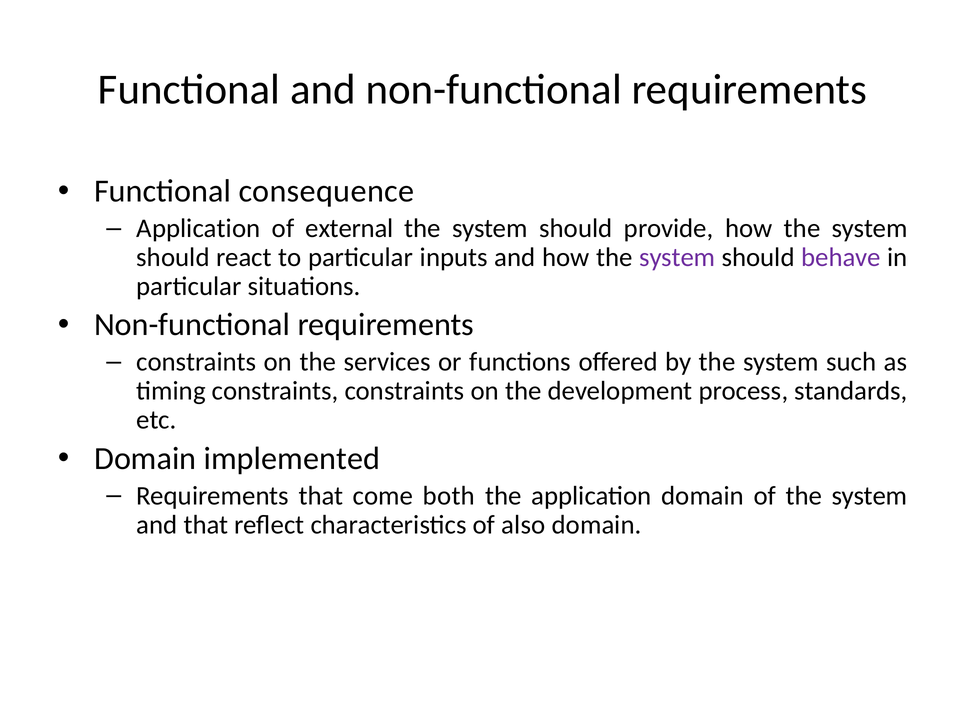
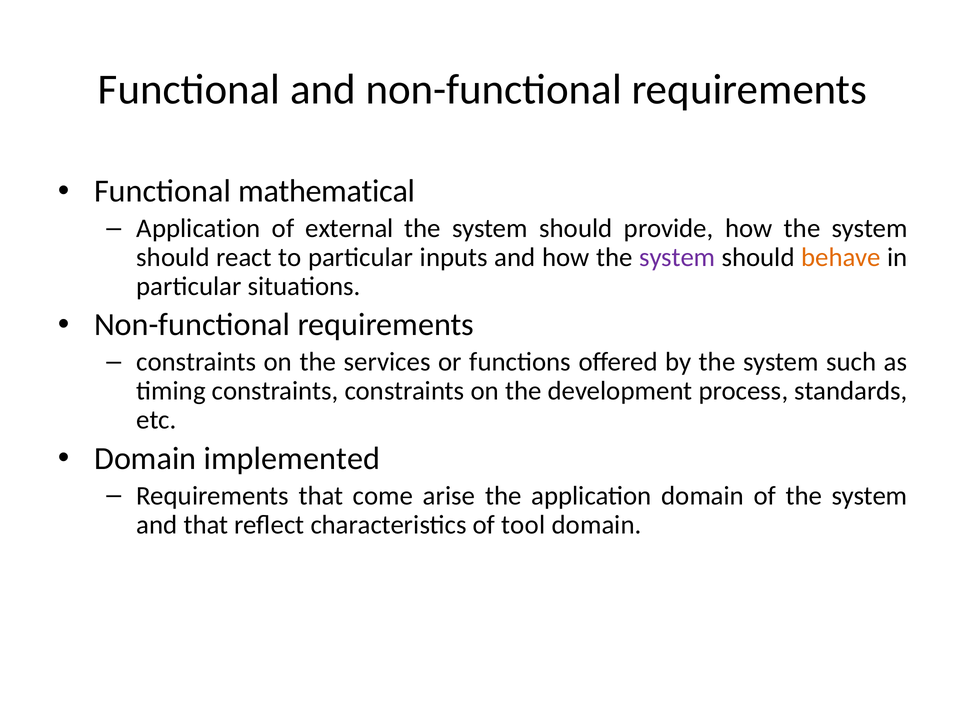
consequence: consequence -> mathematical (327, 191)
behave colour: purple -> orange (841, 257)
both: both -> arise (449, 495)
also: also -> tool (523, 524)
